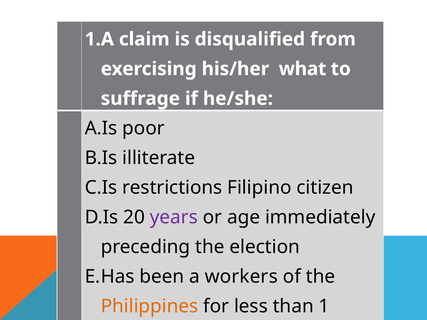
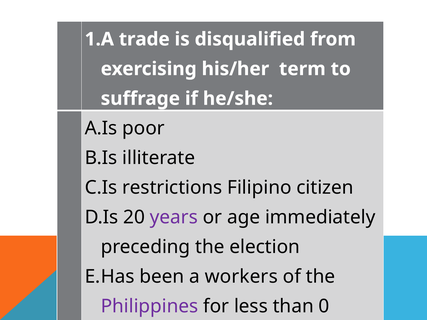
claim: claim -> trade (144, 39)
what: what -> term (302, 69)
Philippines colour: orange -> purple (150, 307)
1: 1 -> 0 (324, 307)
